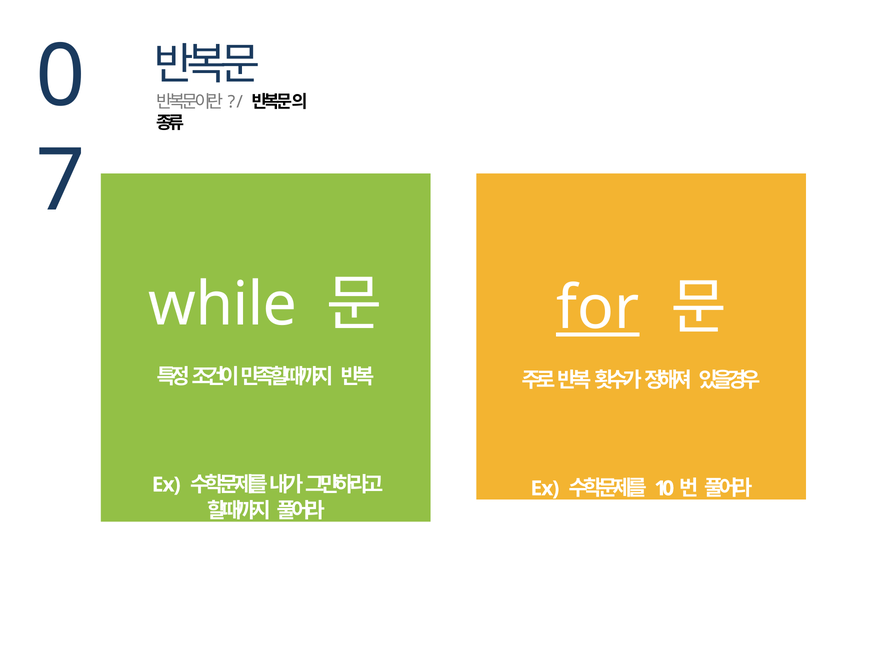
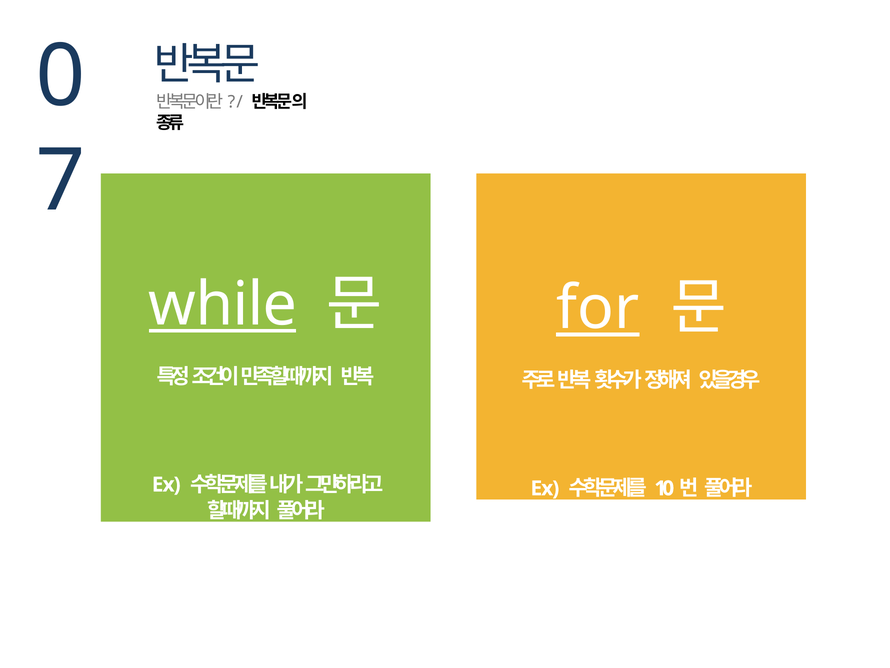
while underline: none -> present (223, 304)
